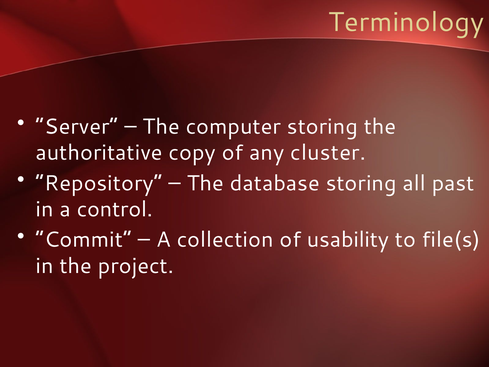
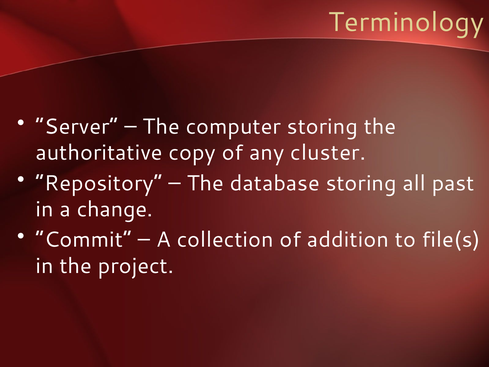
control: control -> change (115, 209)
usability: usability -> addition (348, 240)
